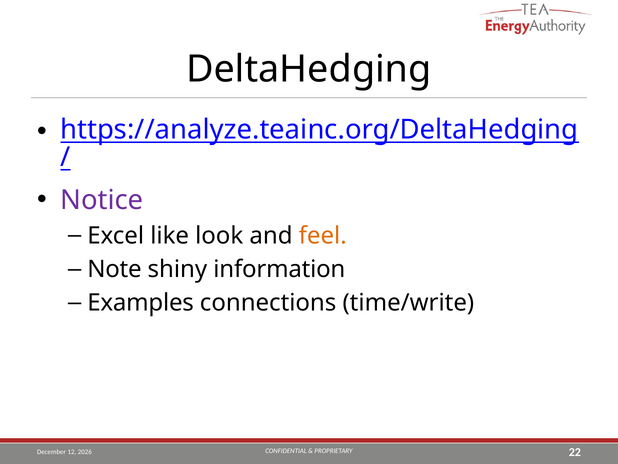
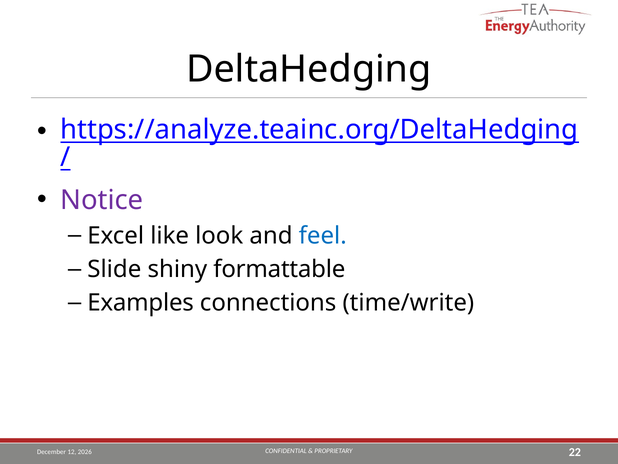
feel colour: orange -> blue (323, 235)
Note: Note -> Slide (114, 269)
information: information -> formattable (279, 269)
